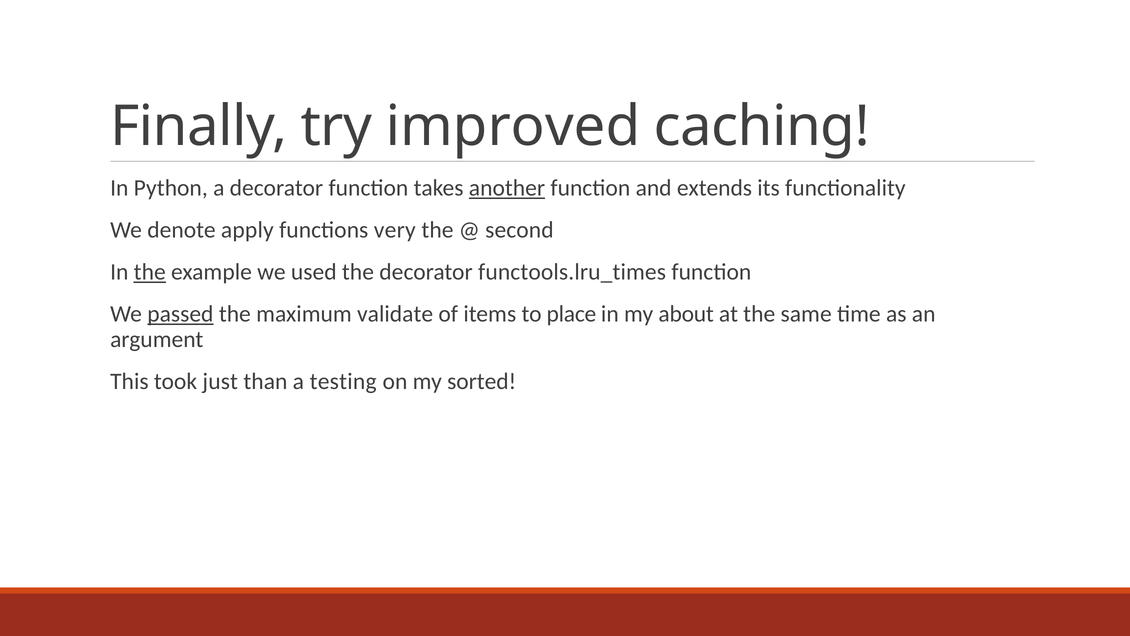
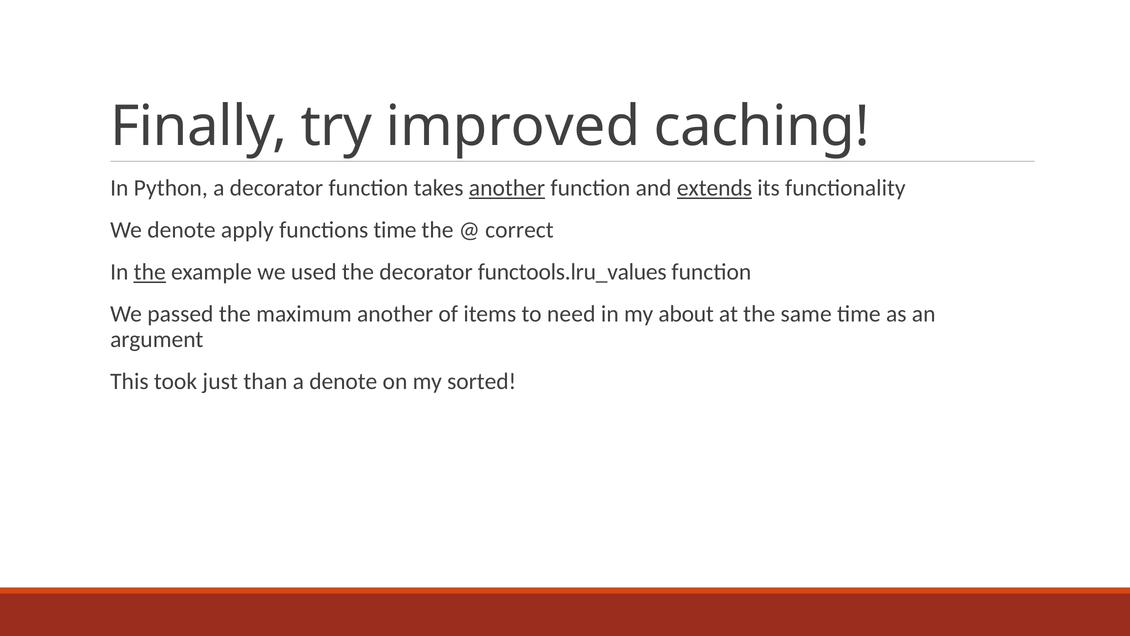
extends underline: none -> present (715, 188)
functions very: very -> time (395, 230)
second: second -> correct (519, 230)
functools.lru_times: functools.lru_times -> functools.lru_values (572, 272)
passed underline: present -> none (180, 314)
maximum validate: validate -> another (395, 314)
place: place -> need (571, 314)
a testing: testing -> denote (343, 381)
